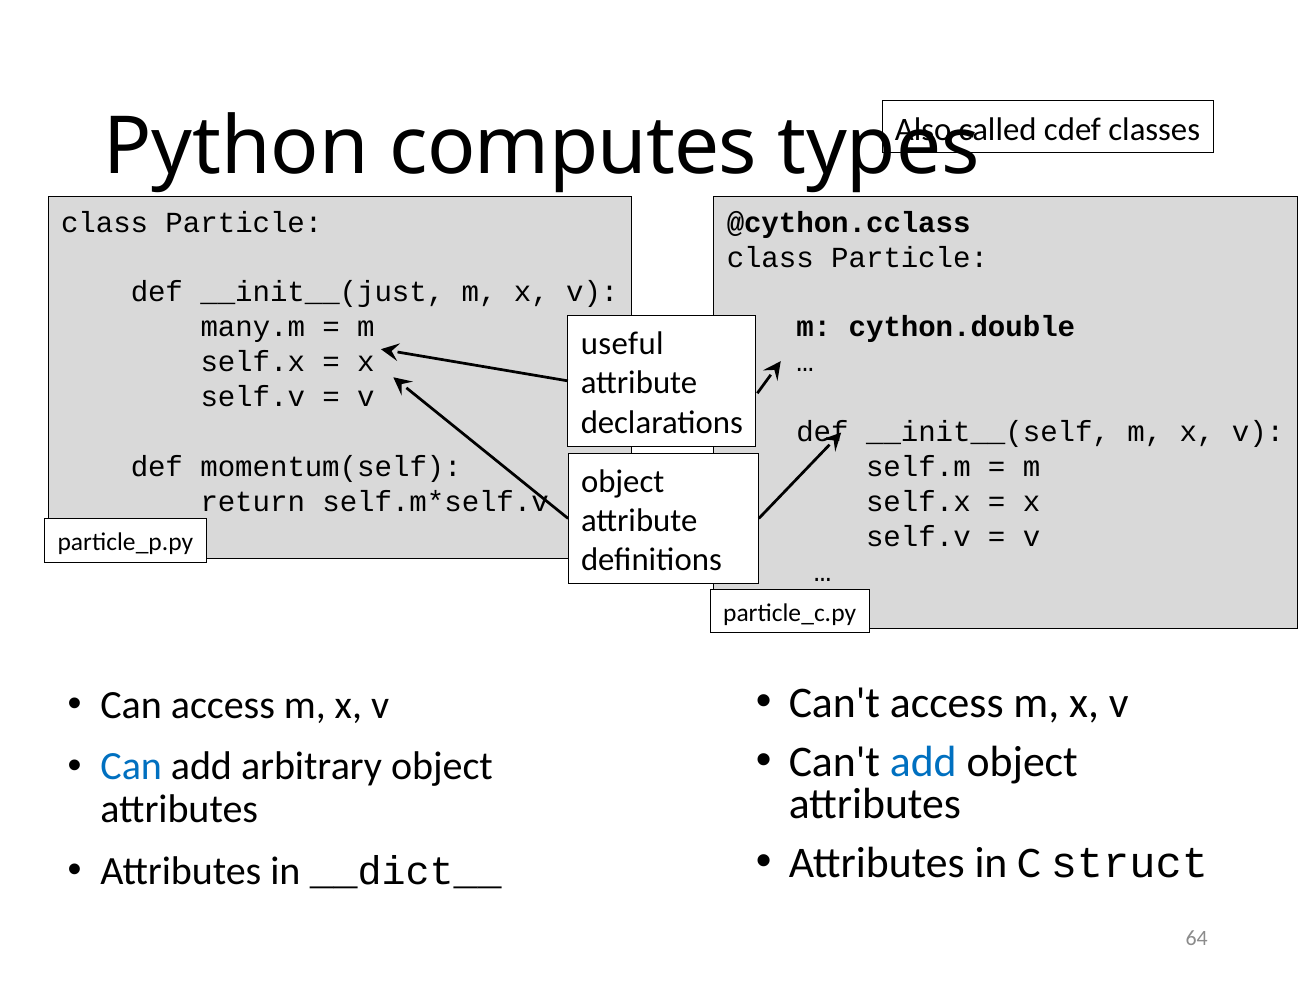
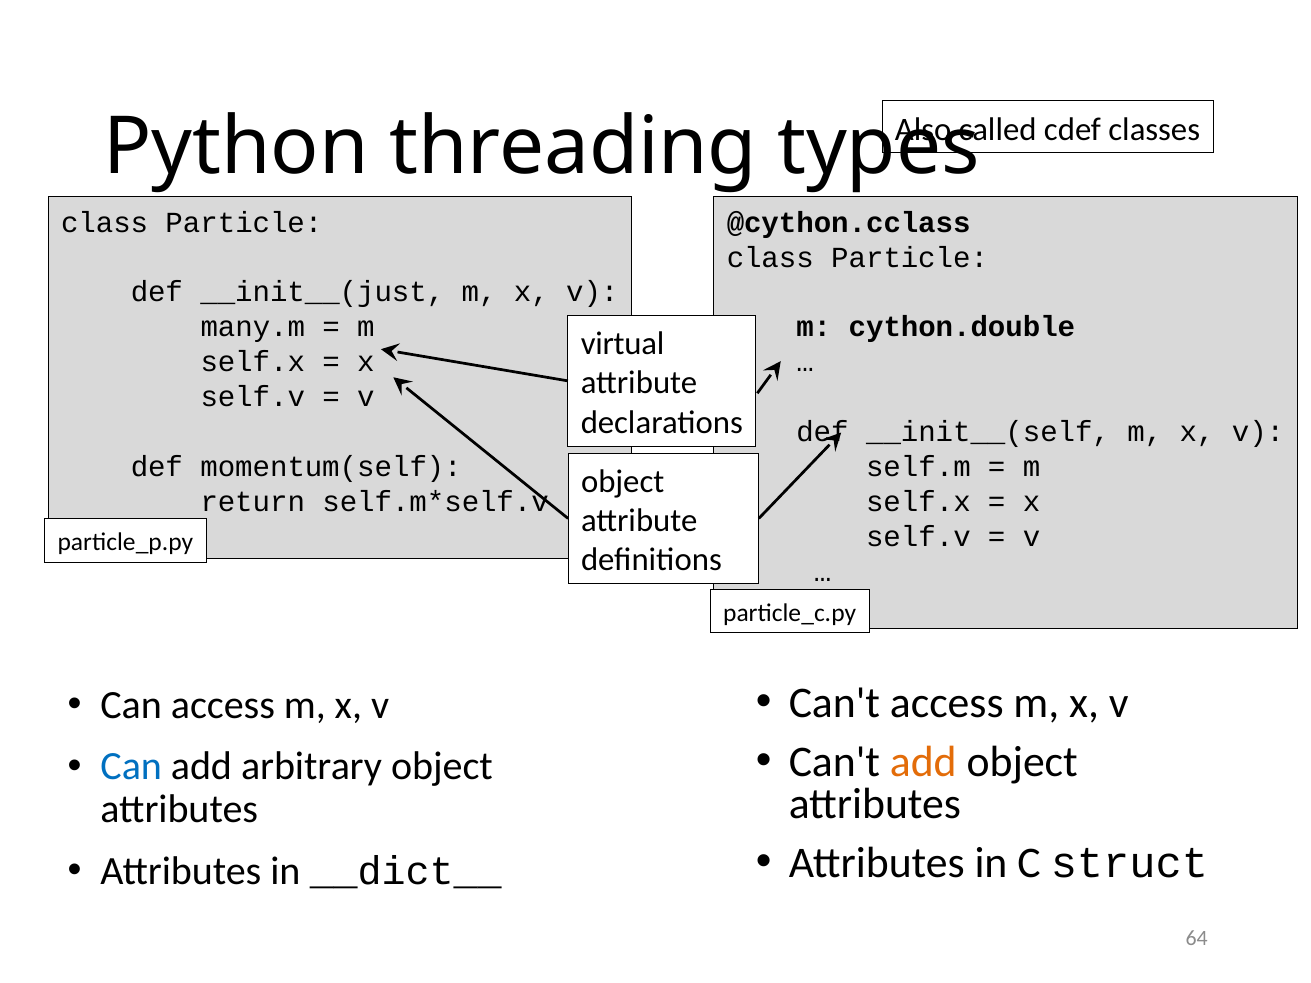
computes: computes -> threading (573, 147)
useful: useful -> virtual (623, 344)
add colour: blue -> orange (923, 762)
